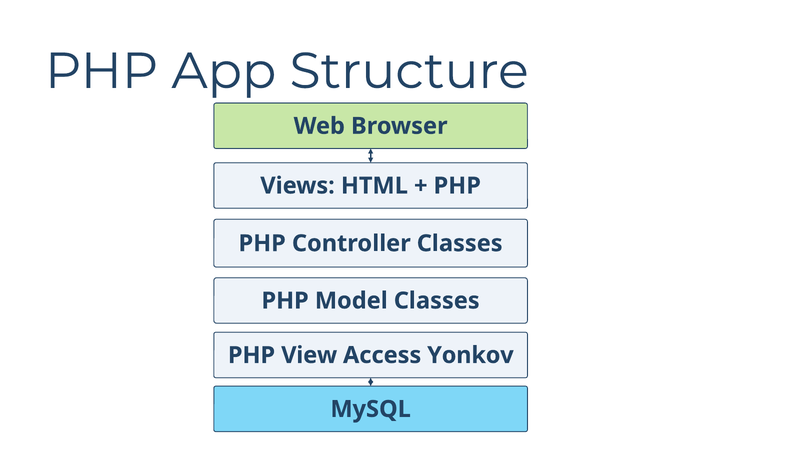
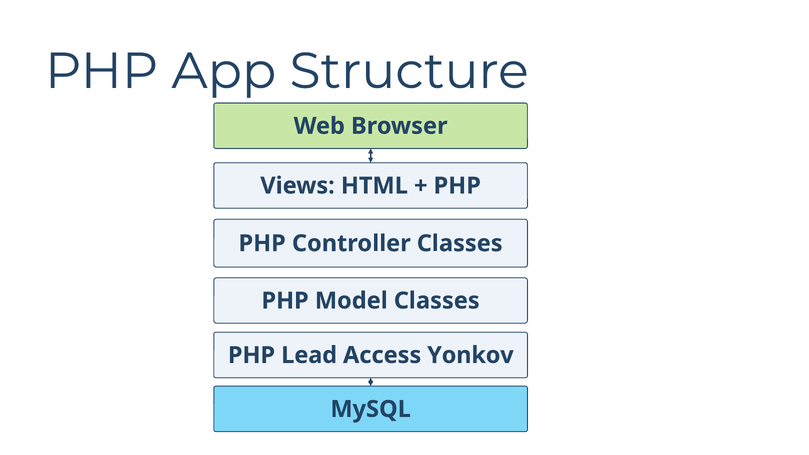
View: View -> Lead (309, 355)
